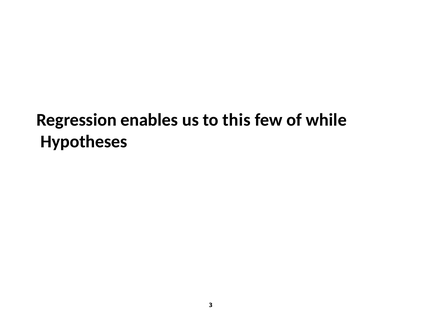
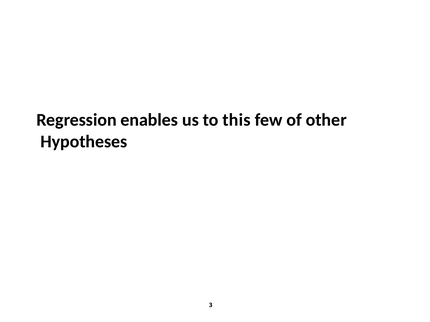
while: while -> other (326, 120)
